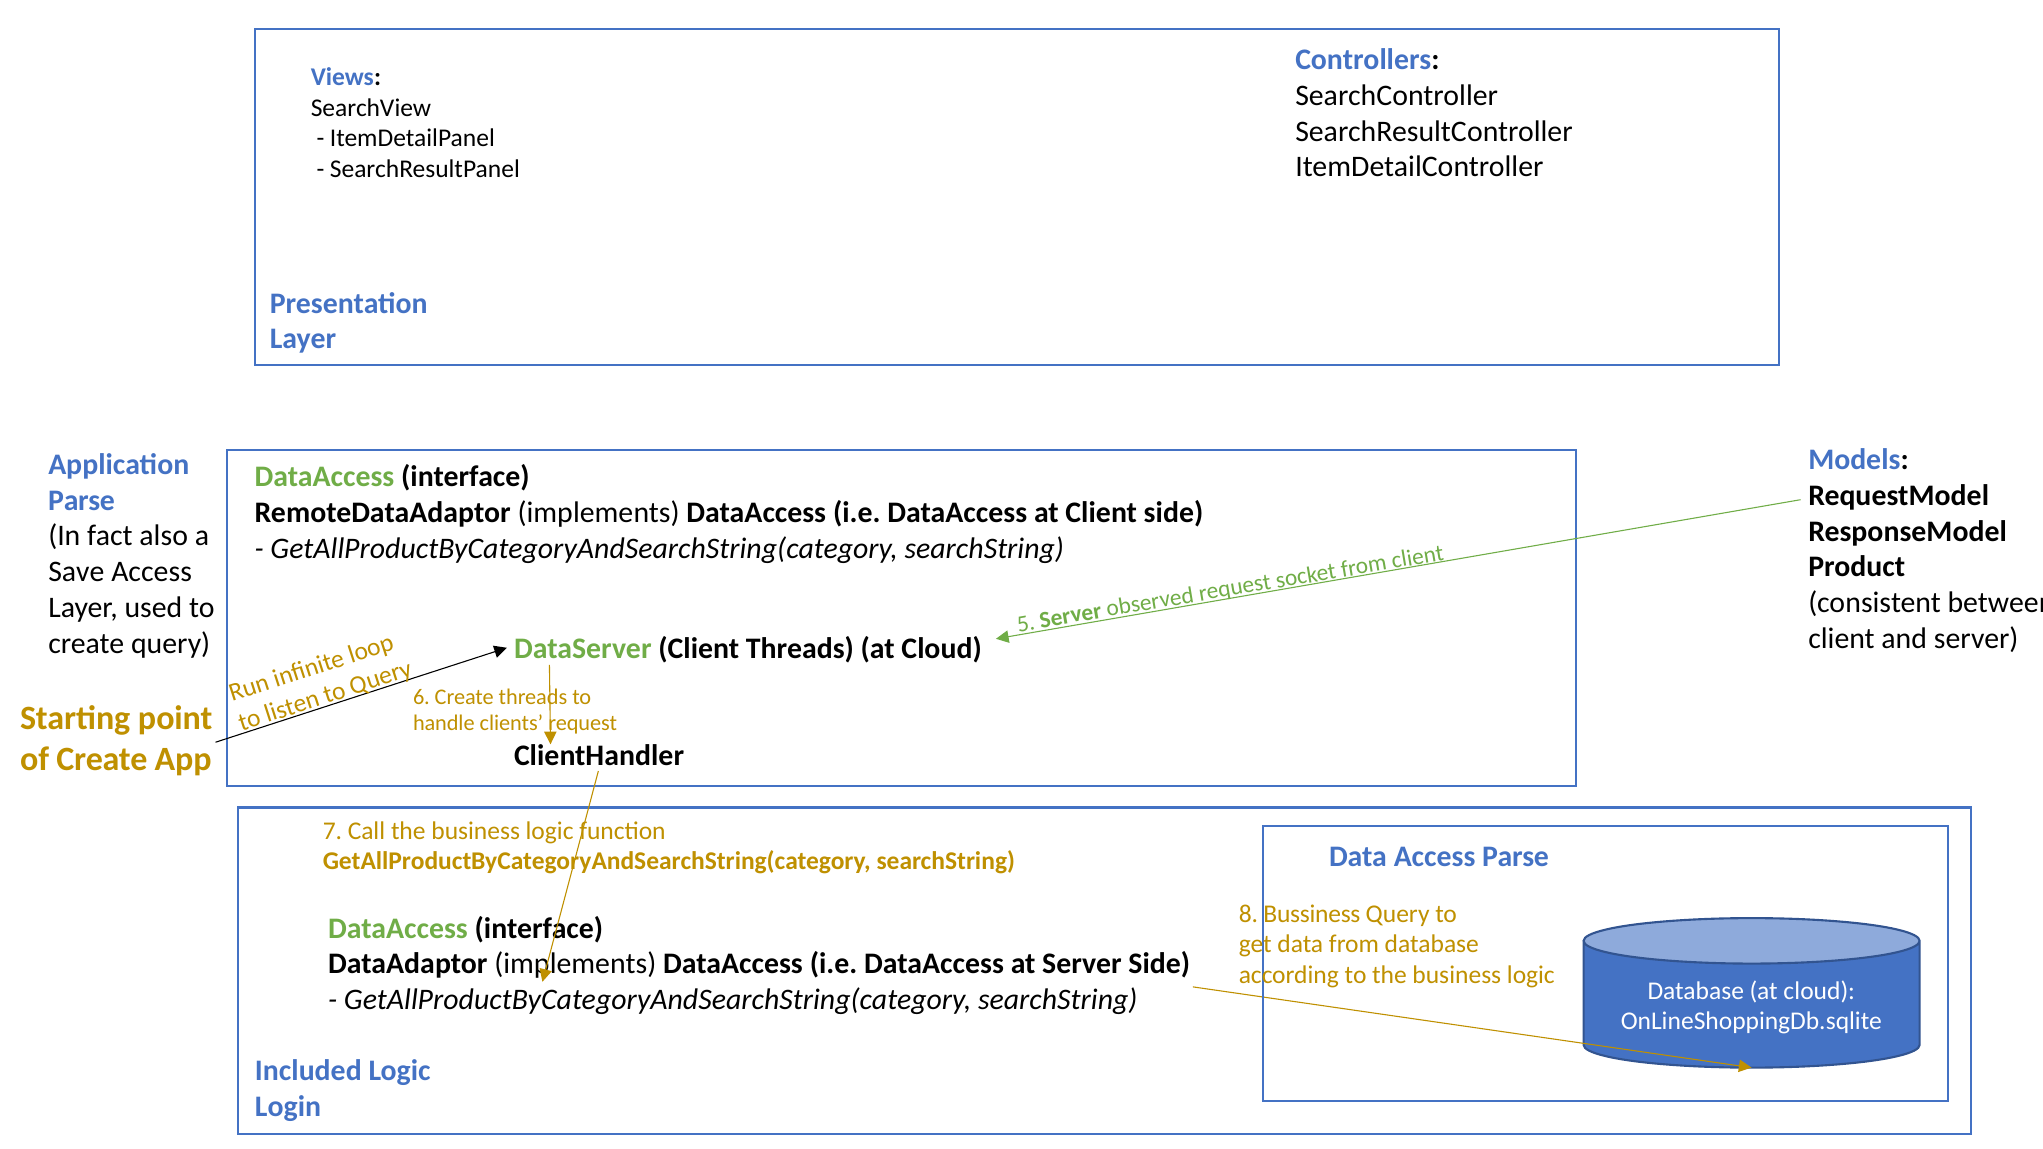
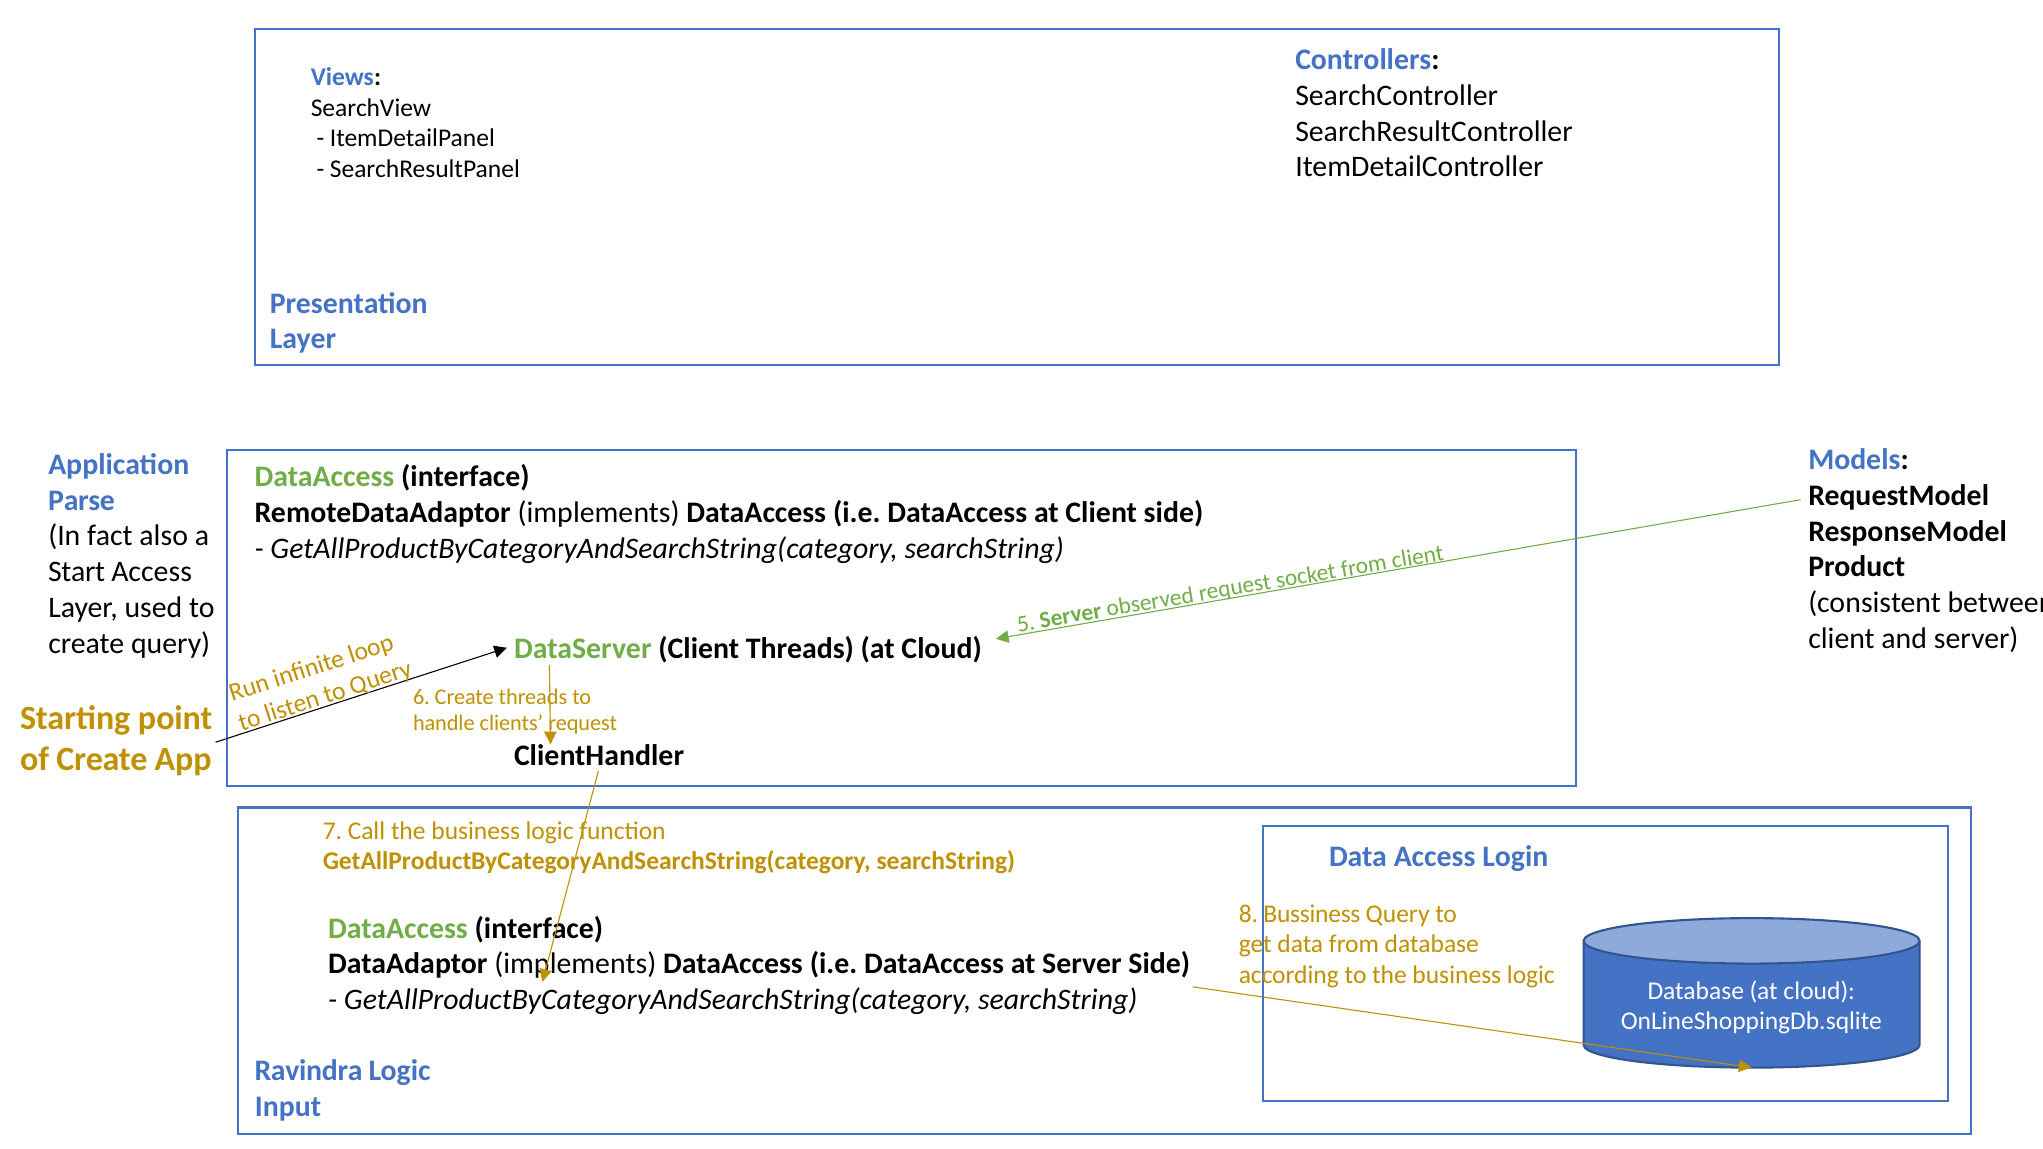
Save: Save -> Start (77, 572)
Access Parse: Parse -> Login (1515, 857)
Included: Included -> Ravindra (309, 1071)
Login: Login -> Input (288, 1106)
